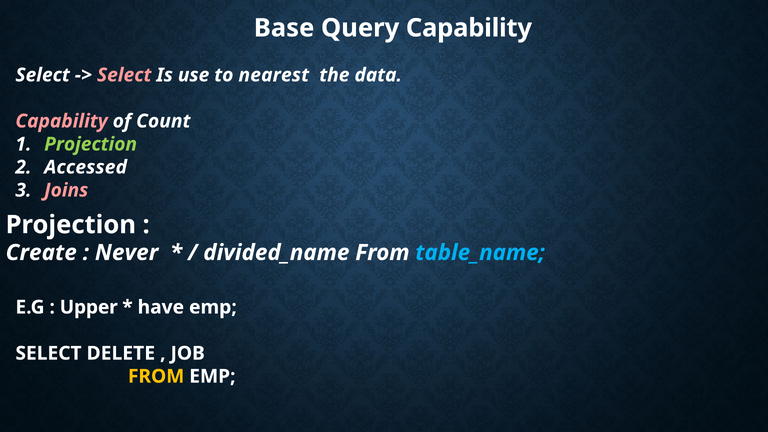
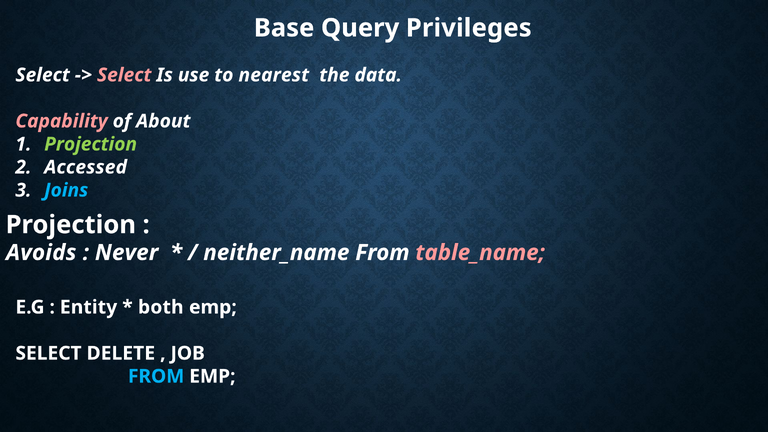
Query Capability: Capability -> Privileges (469, 28)
Count: Count -> About (163, 121)
Joins colour: pink -> light blue (66, 190)
Create: Create -> Avoids (41, 253)
divided_name: divided_name -> neither_name (276, 253)
table_name colour: light blue -> pink (480, 253)
Upper: Upper -> Entity (89, 307)
have: have -> both (161, 307)
FROM colour: yellow -> light blue (156, 376)
